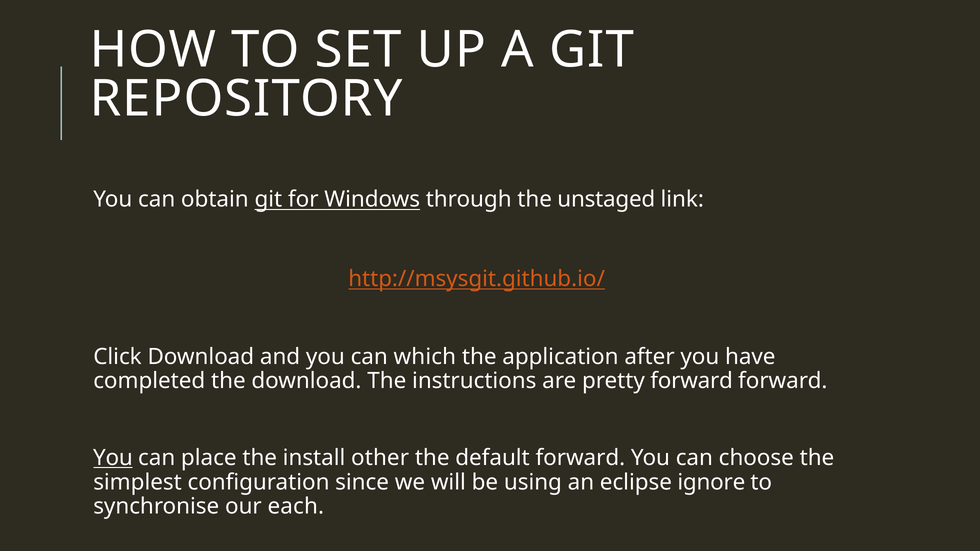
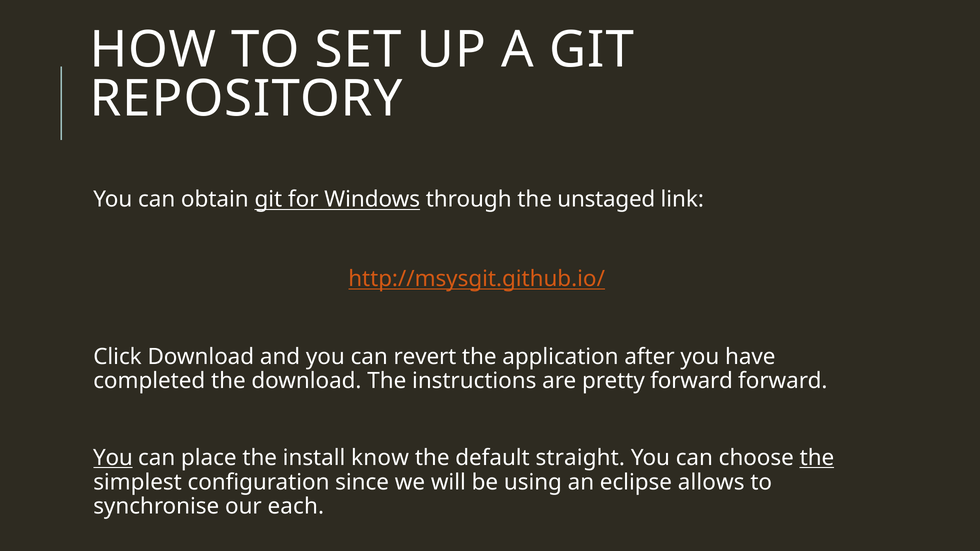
which: which -> revert (425, 357)
other: other -> know (380, 458)
default forward: forward -> straight (580, 458)
the underline: none -> present (817, 458)
ignore: ignore -> allows (711, 482)
